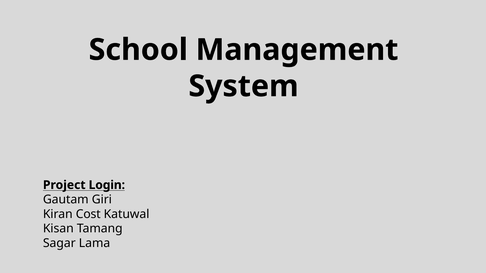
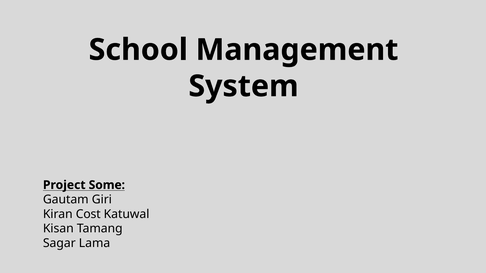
Login: Login -> Some (107, 185)
